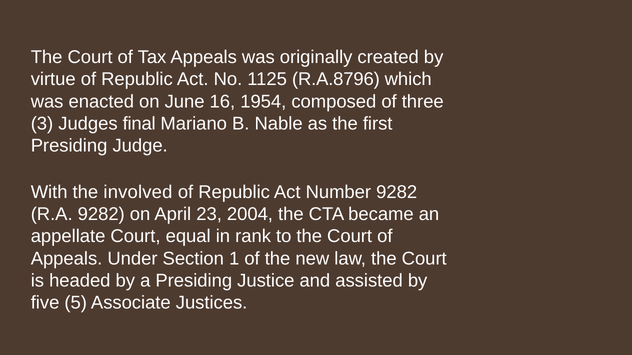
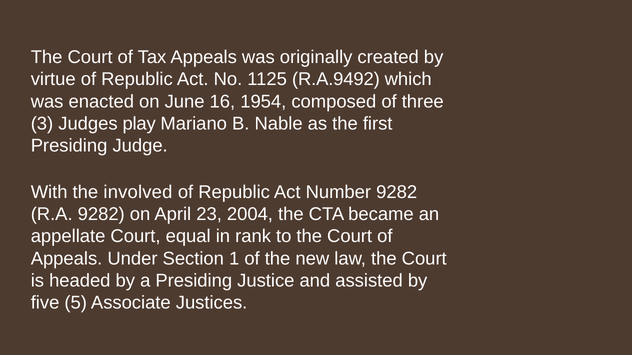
R.A.8796: R.A.8796 -> R.A.9492 (336, 79)
final: final -> play (139, 124)
